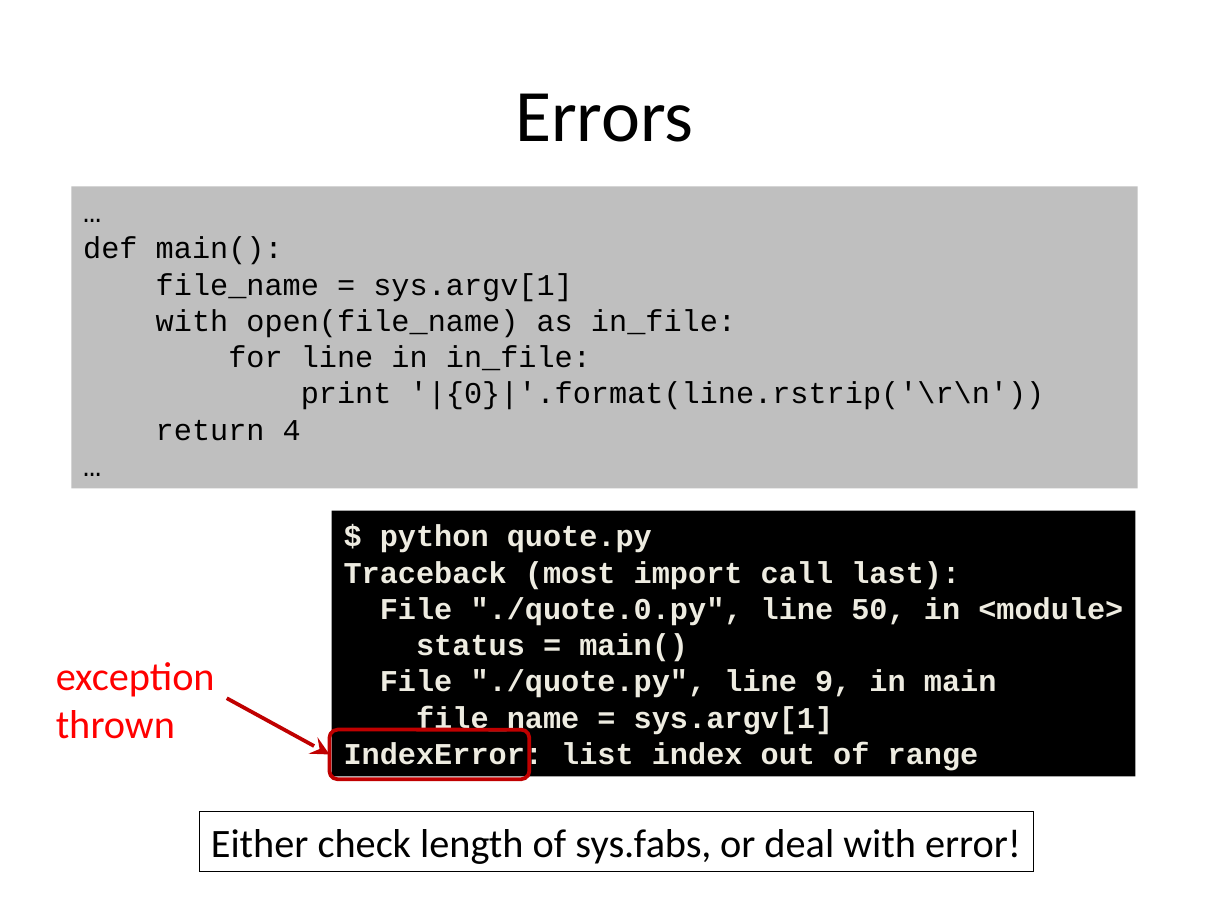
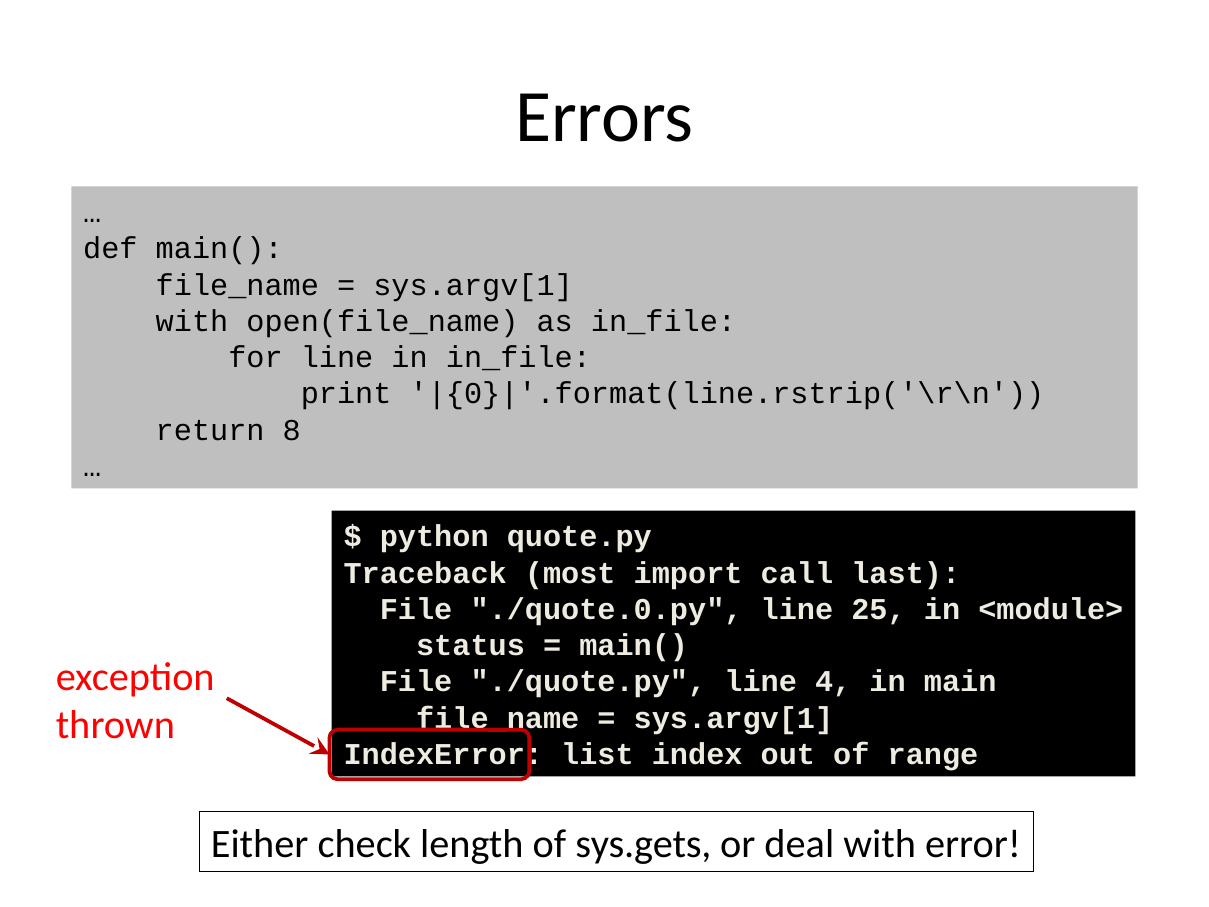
4: 4 -> 8 (292, 430)
50: 50 -> 25 (879, 609)
9: 9 -> 4 (833, 682)
sys.fabs: sys.fabs -> sys.gets (643, 844)
